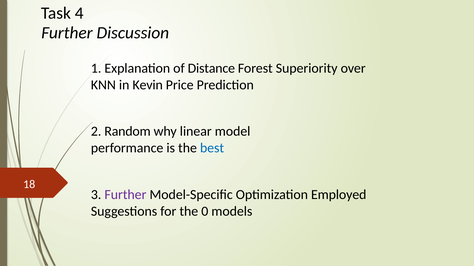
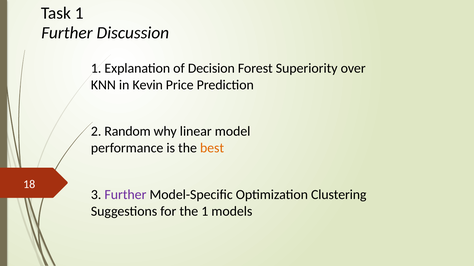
Task 4: 4 -> 1 (79, 13)
Distance: Distance -> Decision (211, 68)
best colour: blue -> orange (212, 148)
Employed: Employed -> Clustering (339, 195)
the 0: 0 -> 1 (205, 212)
